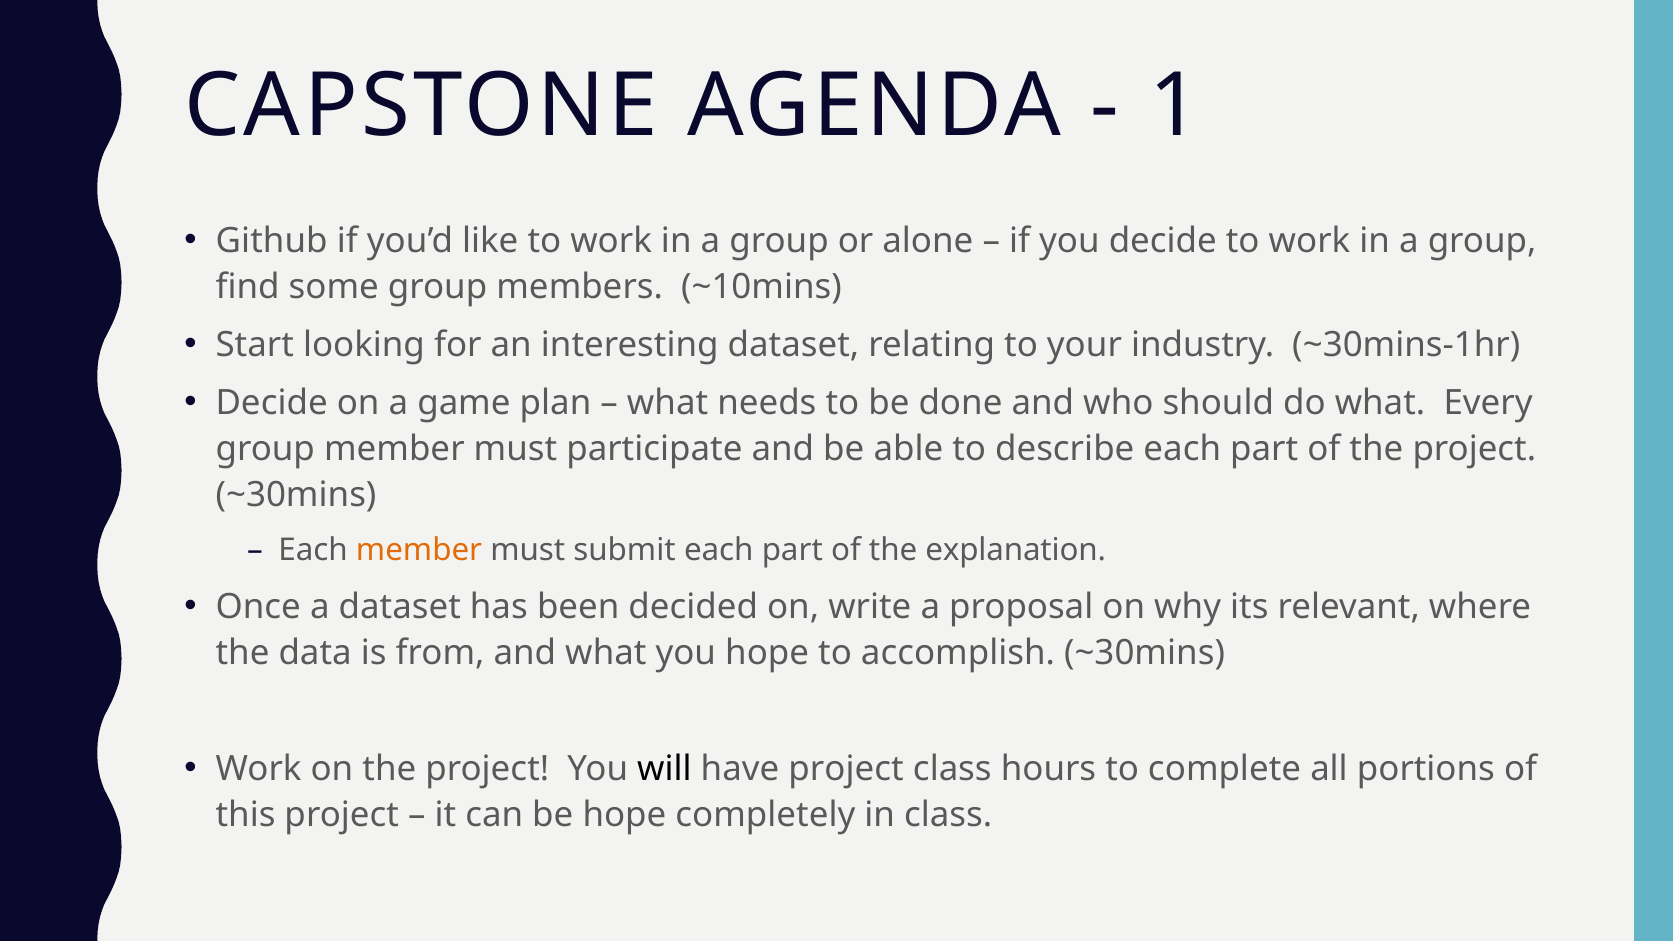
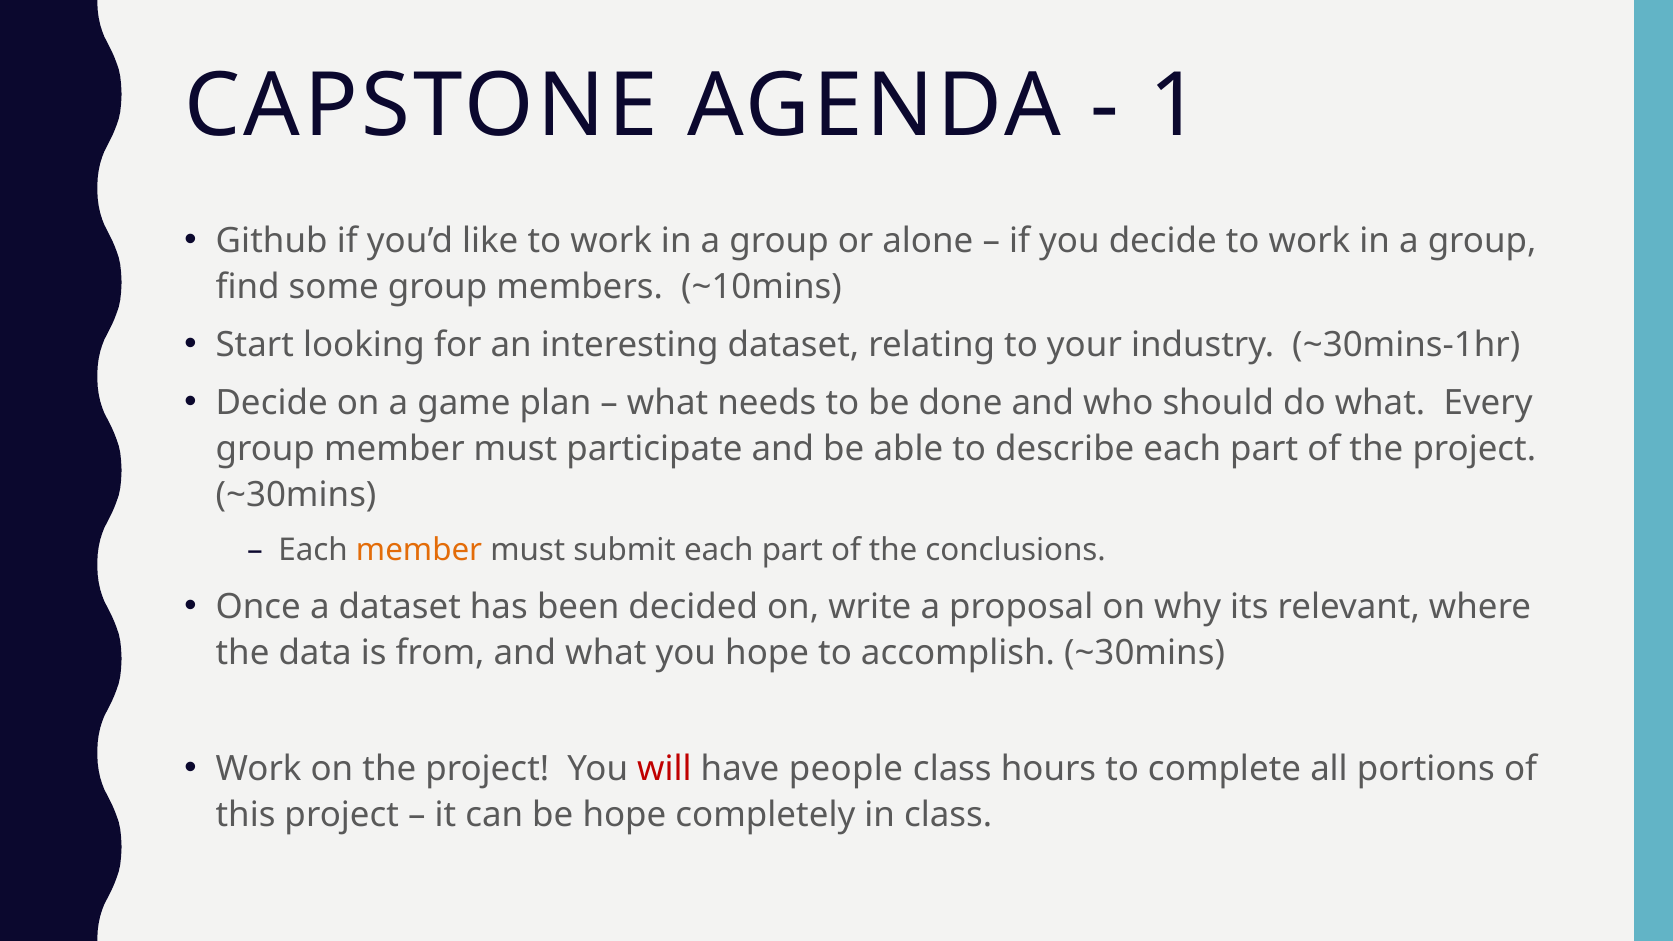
explanation: explanation -> conclusions (1016, 551)
will colour: black -> red (664, 769)
have project: project -> people (846, 769)
